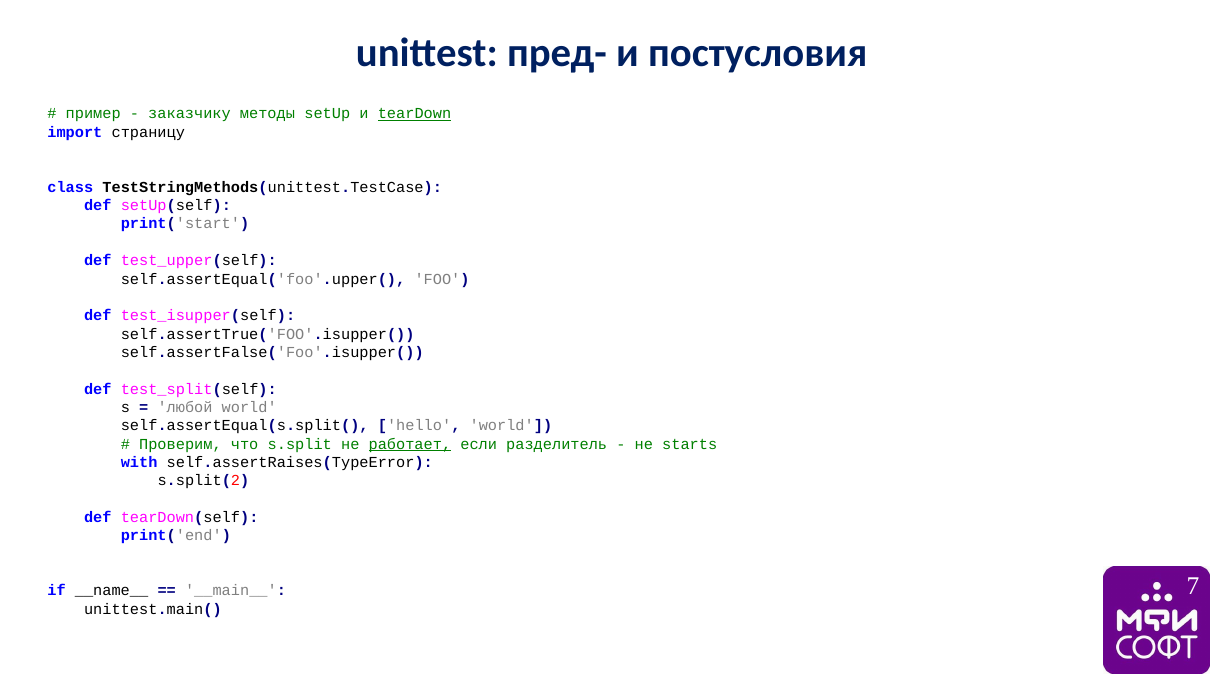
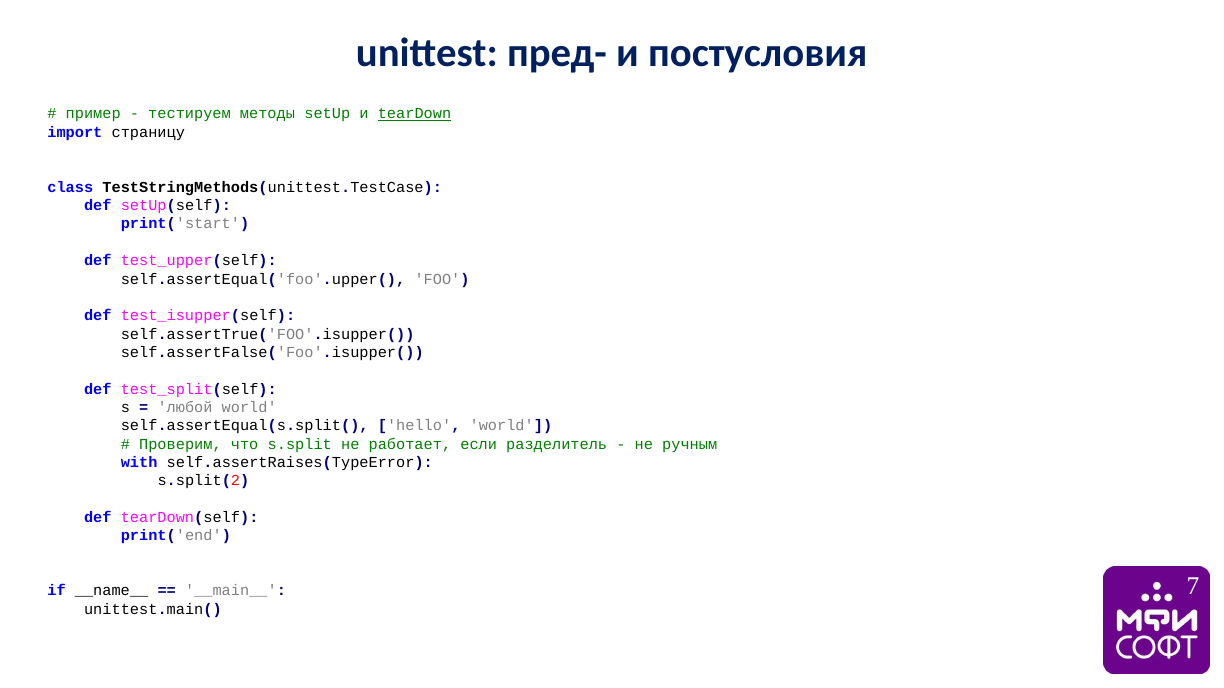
заказчику: заказчику -> тестируем (190, 114)
работает underline: present -> none (410, 444)
starts: starts -> ручным (690, 444)
